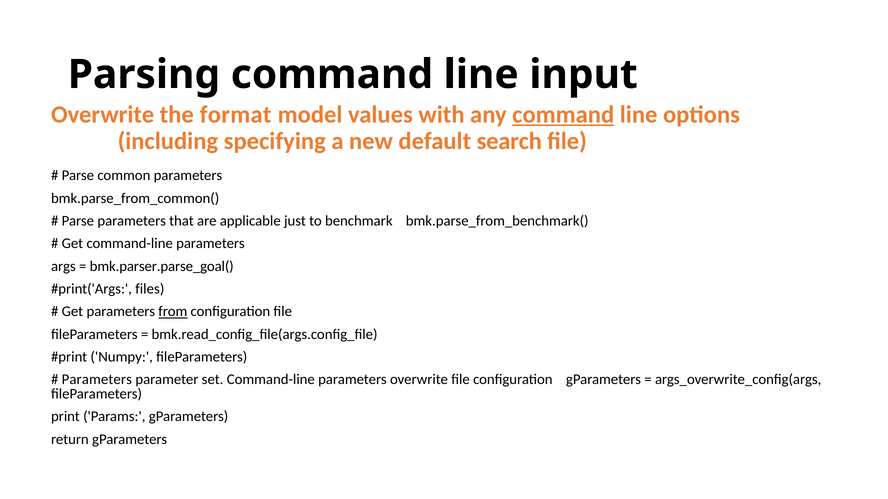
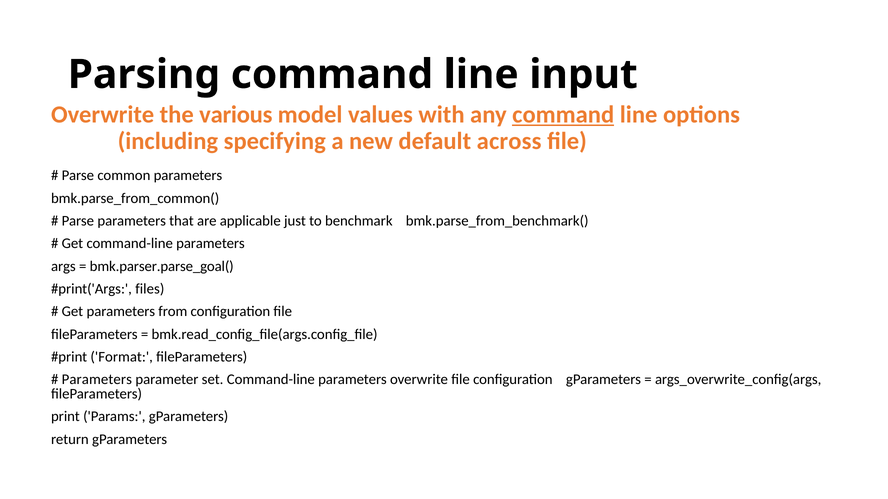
format: format -> various (236, 115)
search: search -> across (509, 141)
from underline: present -> none (173, 312)
Numpy: Numpy -> Format (122, 357)
